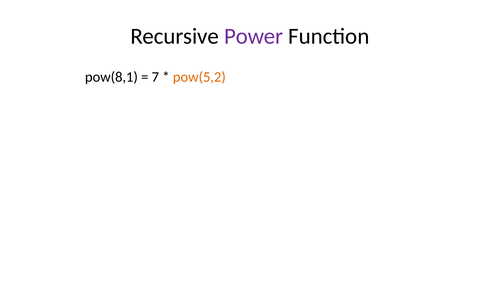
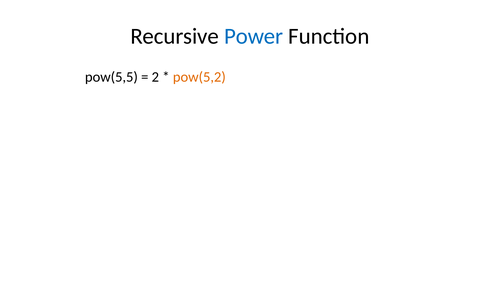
Power colour: purple -> blue (254, 36)
pow(8,1: pow(8,1 -> pow(5,5 (111, 77)
7: 7 -> 2 (155, 77)
